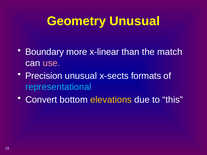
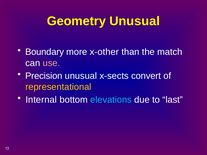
x-linear: x-linear -> x-other (104, 52)
formats: formats -> convert (146, 76)
representational colour: light blue -> yellow (58, 87)
Convert: Convert -> Internal (41, 100)
elevations colour: yellow -> light blue (111, 100)
this: this -> last (173, 100)
